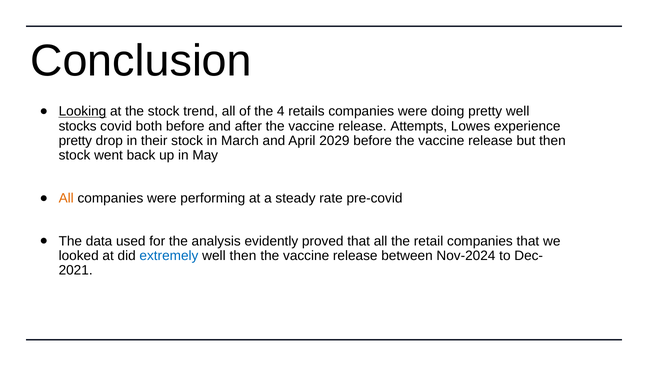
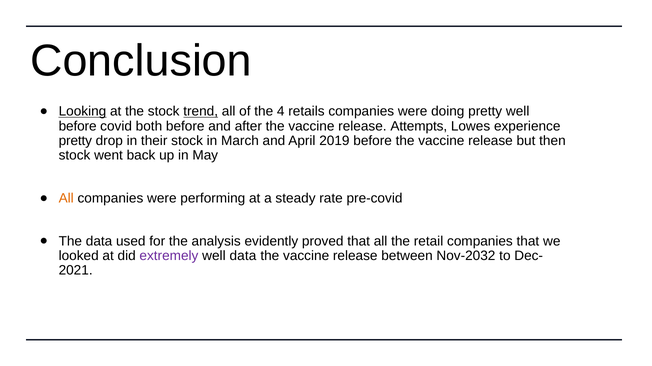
trend underline: none -> present (201, 112)
stocks: stocks -> before (78, 126)
2029: 2029 -> 2019 (334, 141)
extremely colour: blue -> purple (169, 256)
well then: then -> data (243, 256)
Nov-2024: Nov-2024 -> Nov-2032 (466, 256)
